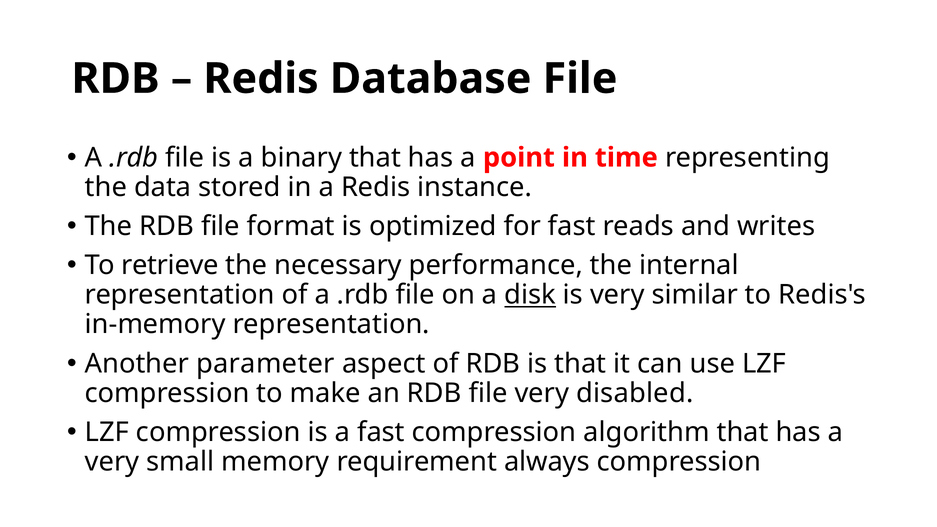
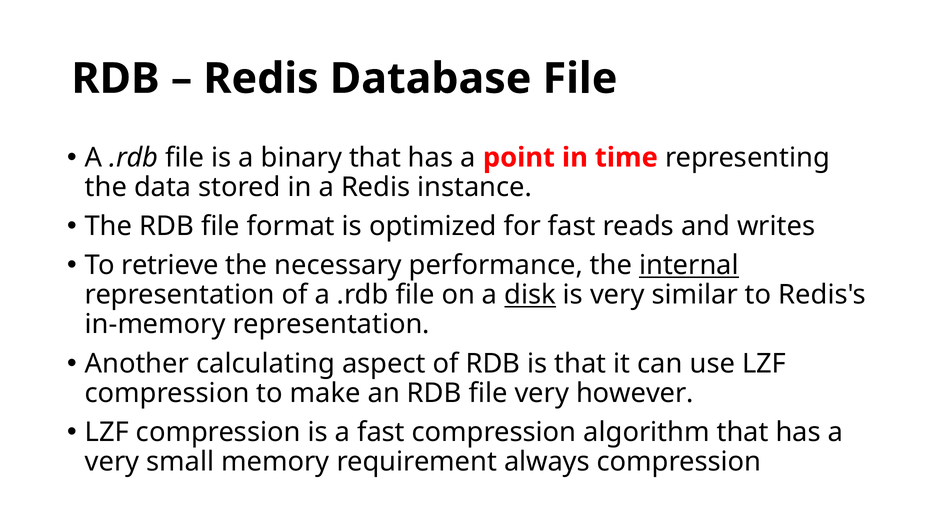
internal underline: none -> present (689, 265)
parameter: parameter -> calculating (266, 364)
disabled: disabled -> however (635, 393)
